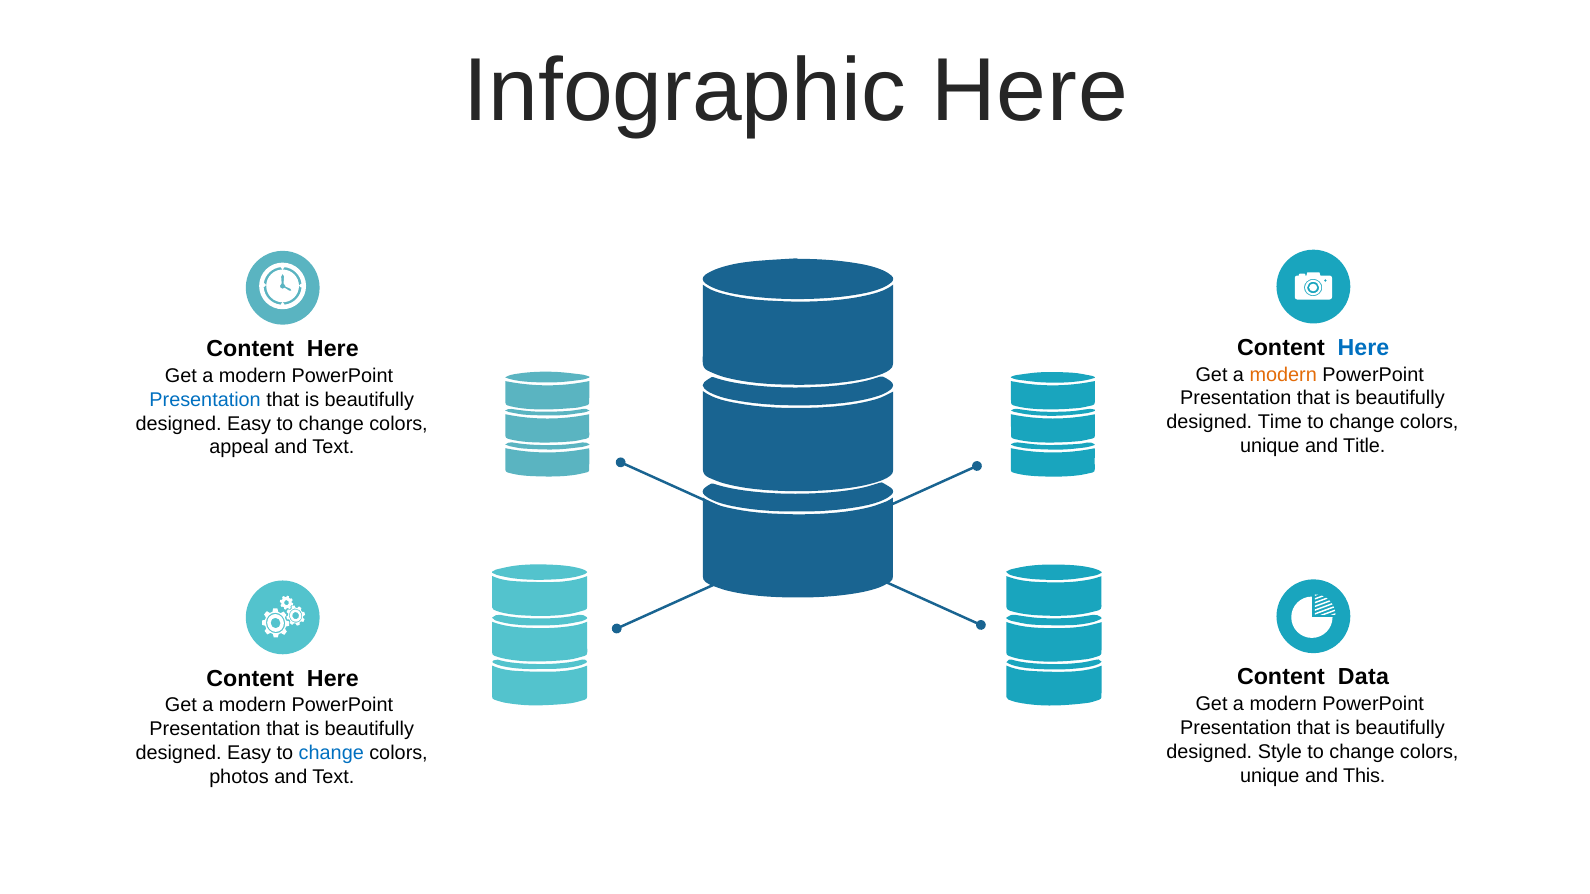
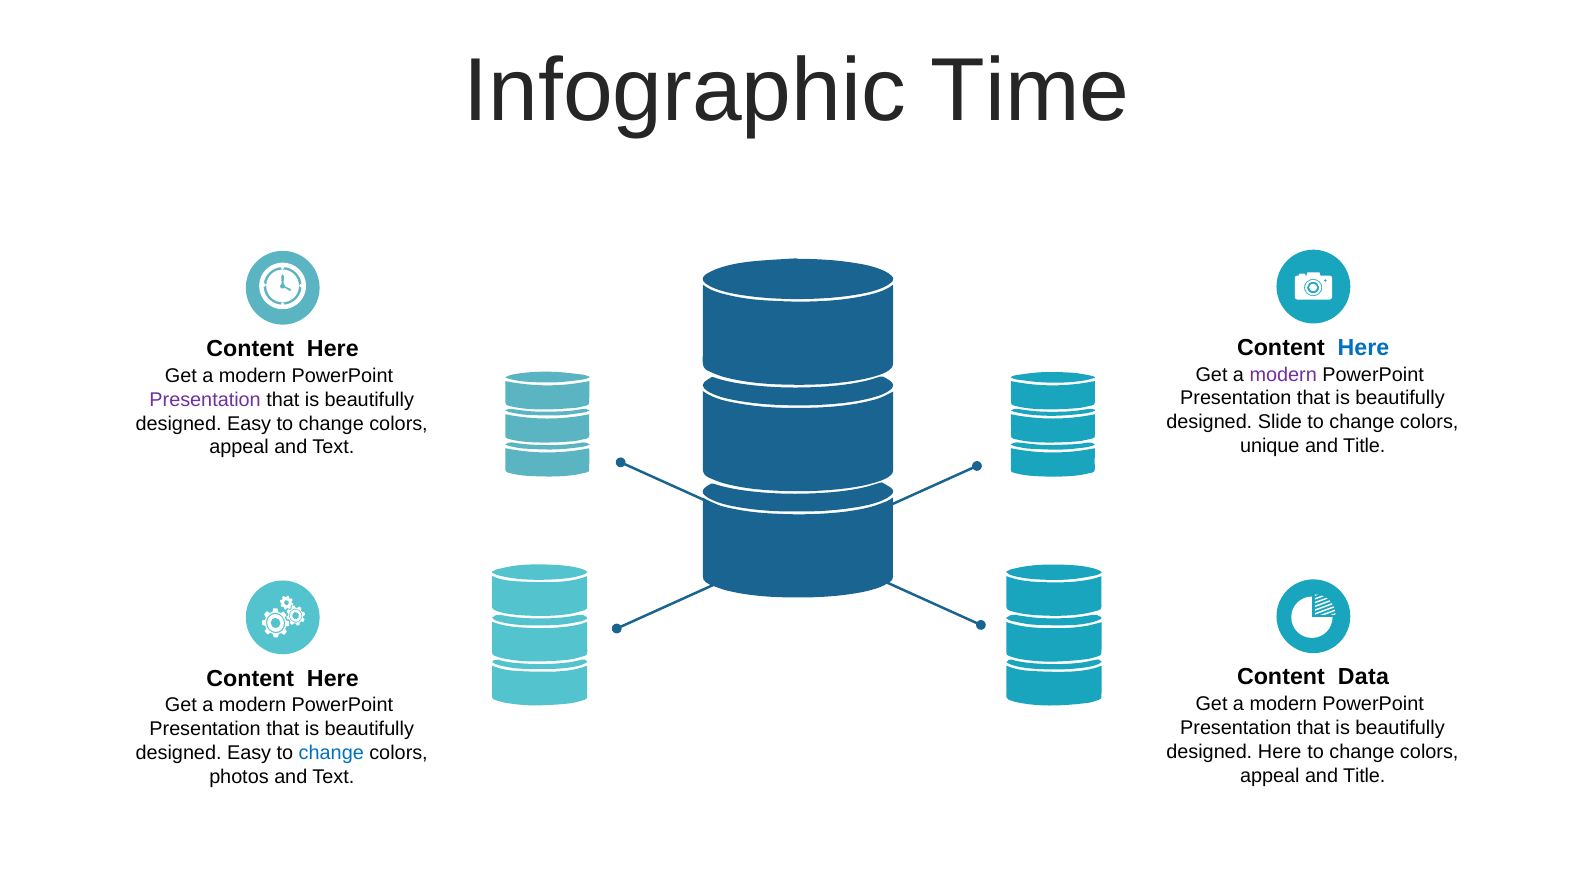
Infographic Here: Here -> Time (1030, 91)
modern colour: orange -> purple (1283, 375)
Presentation colour: blue -> purple (205, 400)
Time: Time -> Slide (1280, 422)
designed Style: Style -> Here (1280, 752)
unique: unique -> appeal (1270, 776)
This: This -> Title (1364, 776)
